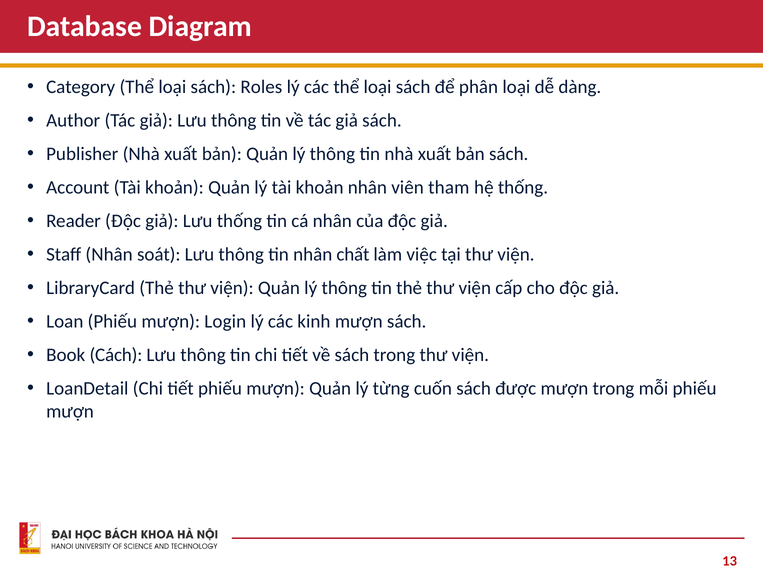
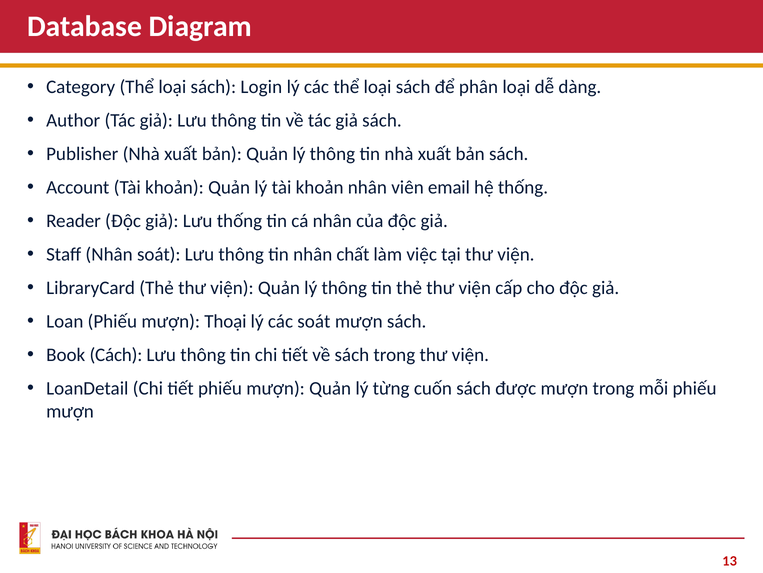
Roles: Roles -> Login (261, 87)
tham: tham -> email (449, 187)
Login: Login -> Thoại (225, 321)
các kinh: kinh -> soát (314, 321)
